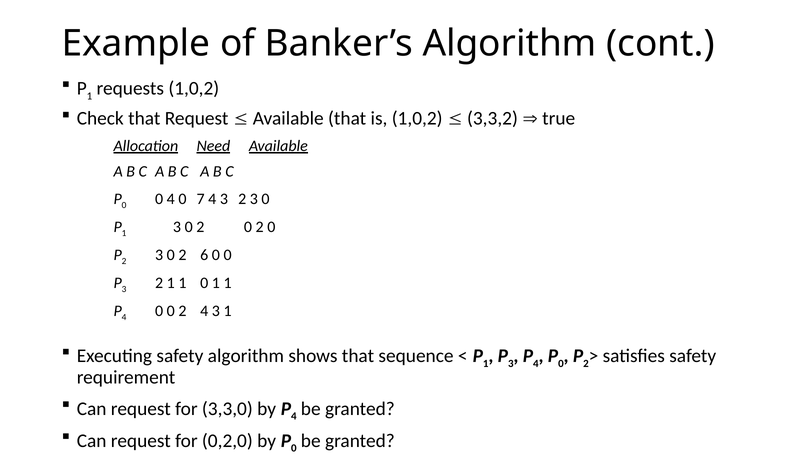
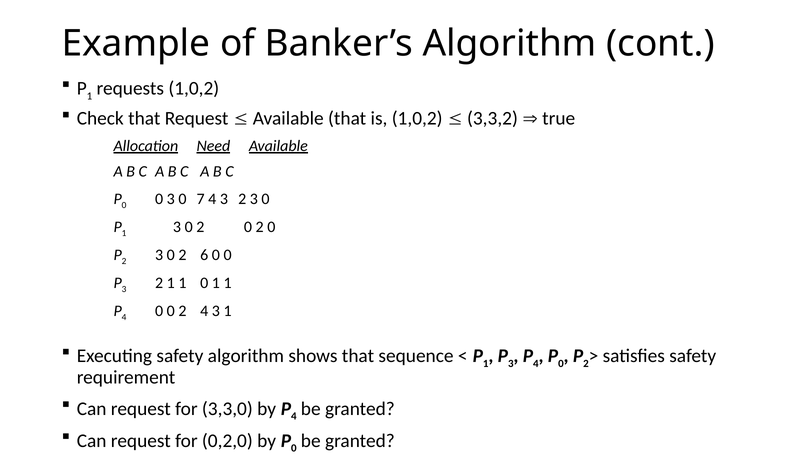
0 4: 4 -> 3 (171, 199)
